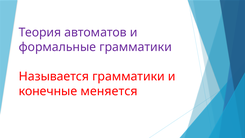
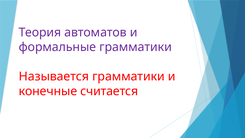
меняется: меняется -> считается (109, 91)
